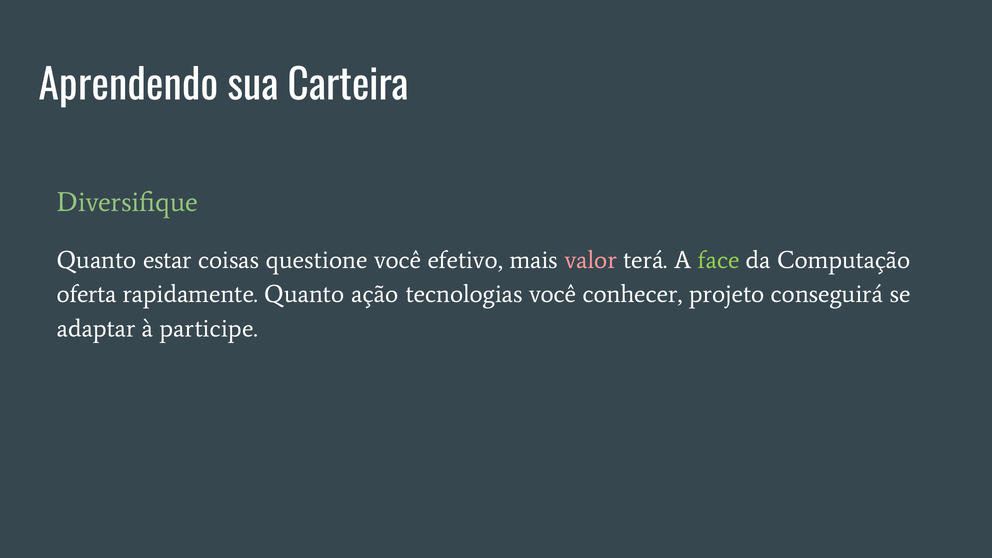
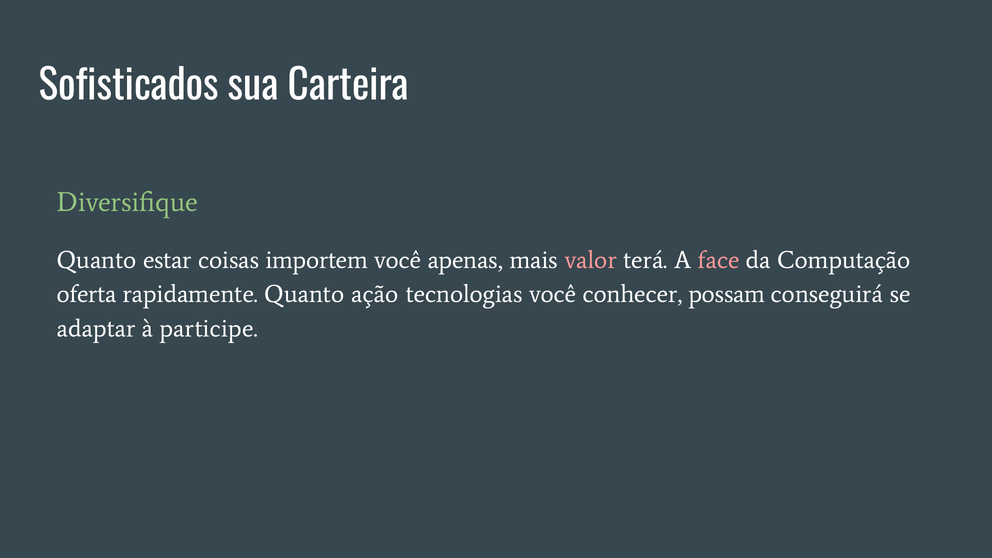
Aprendendo: Aprendendo -> Sofisticados (129, 86)
questione: questione -> importem (317, 260)
efetivo: efetivo -> apenas (465, 260)
face colour: light green -> pink (719, 260)
projeto: projeto -> possam (727, 294)
